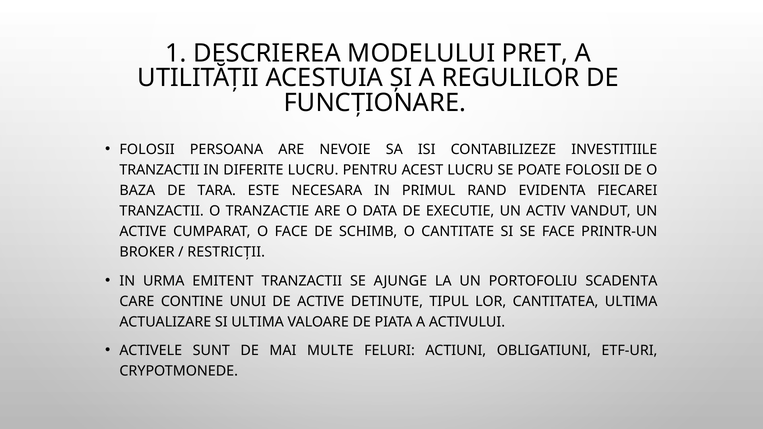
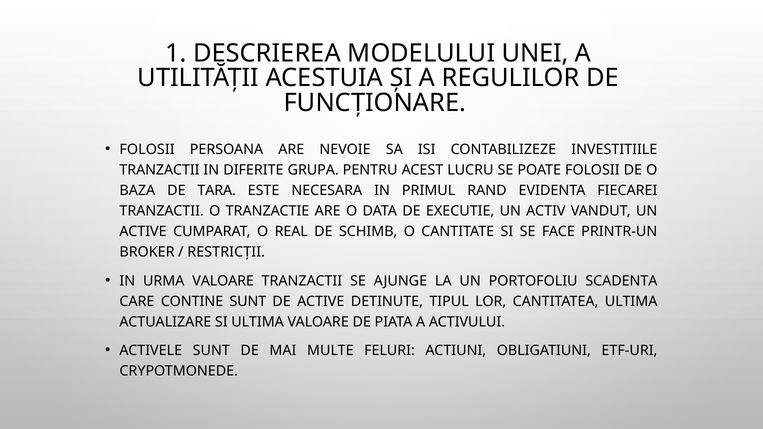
PRET: PRET -> UNEI (535, 53)
DIFERITE LUCRU: LUCRU -> GRUPA (313, 170)
O FACE: FACE -> REAL (291, 232)
URMA EMITENT: EMITENT -> VALOARE (223, 281)
CONTINE UNUI: UNUI -> SUNT (248, 301)
